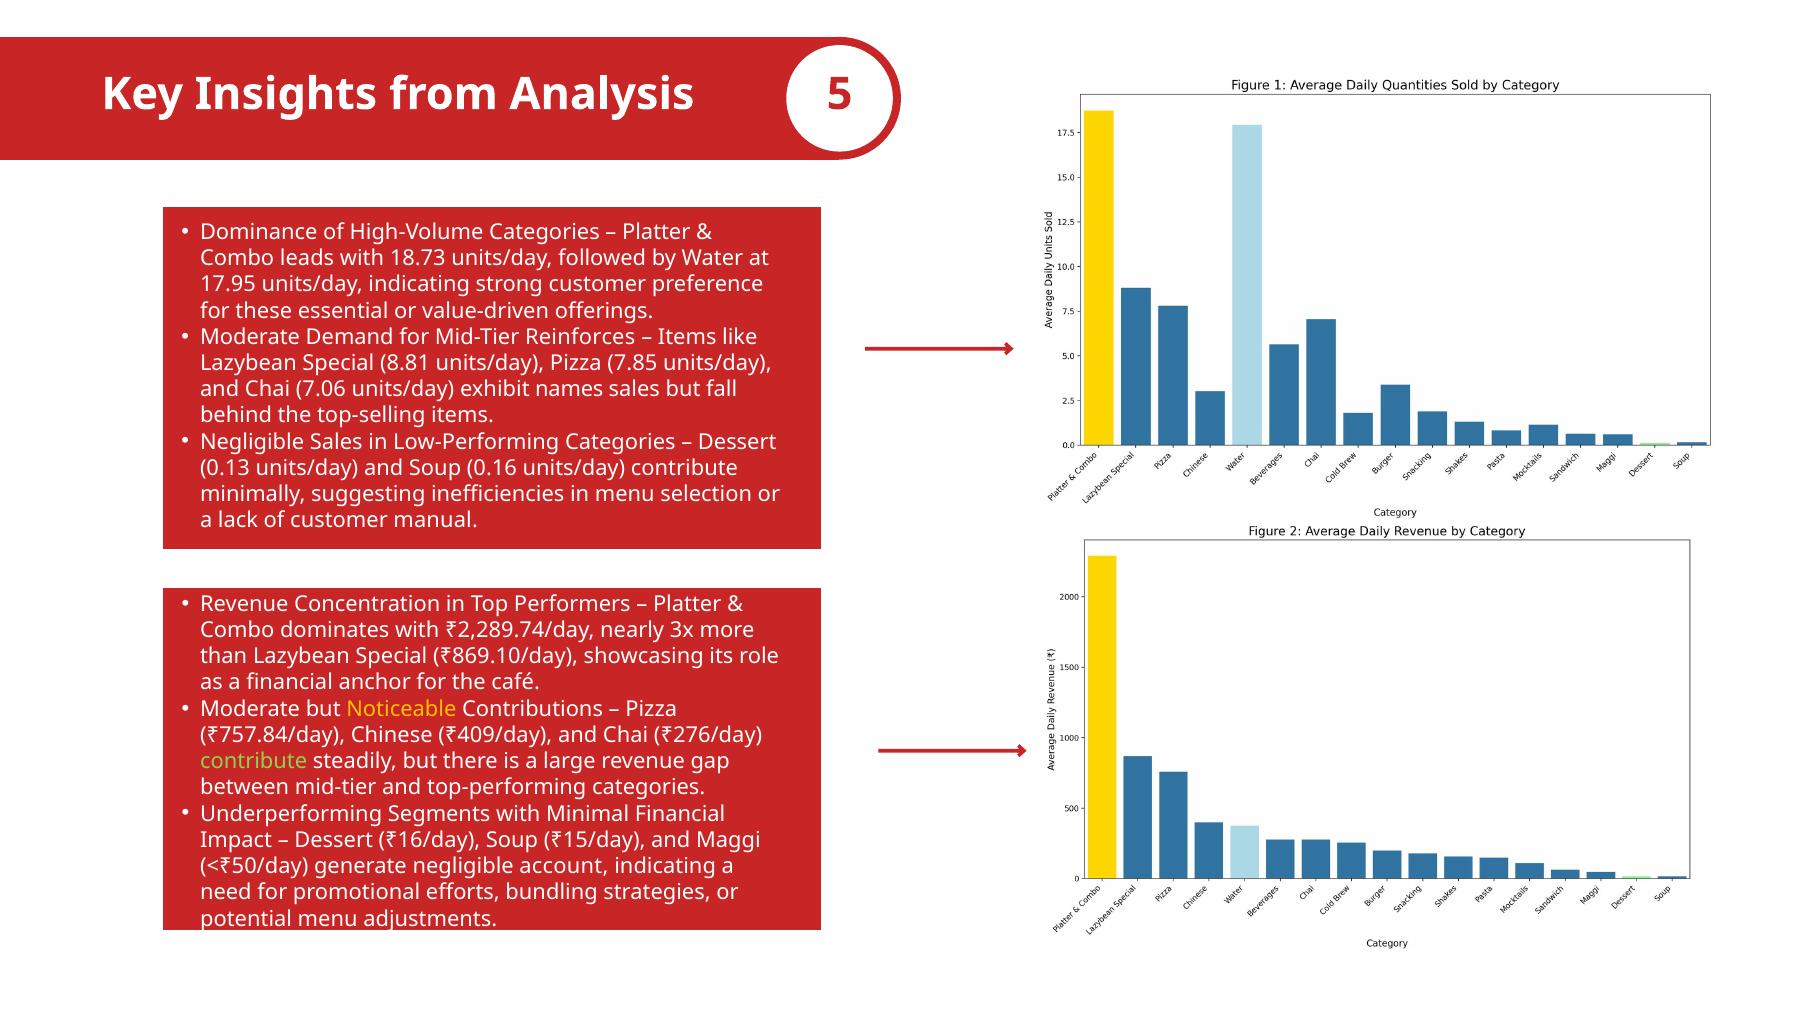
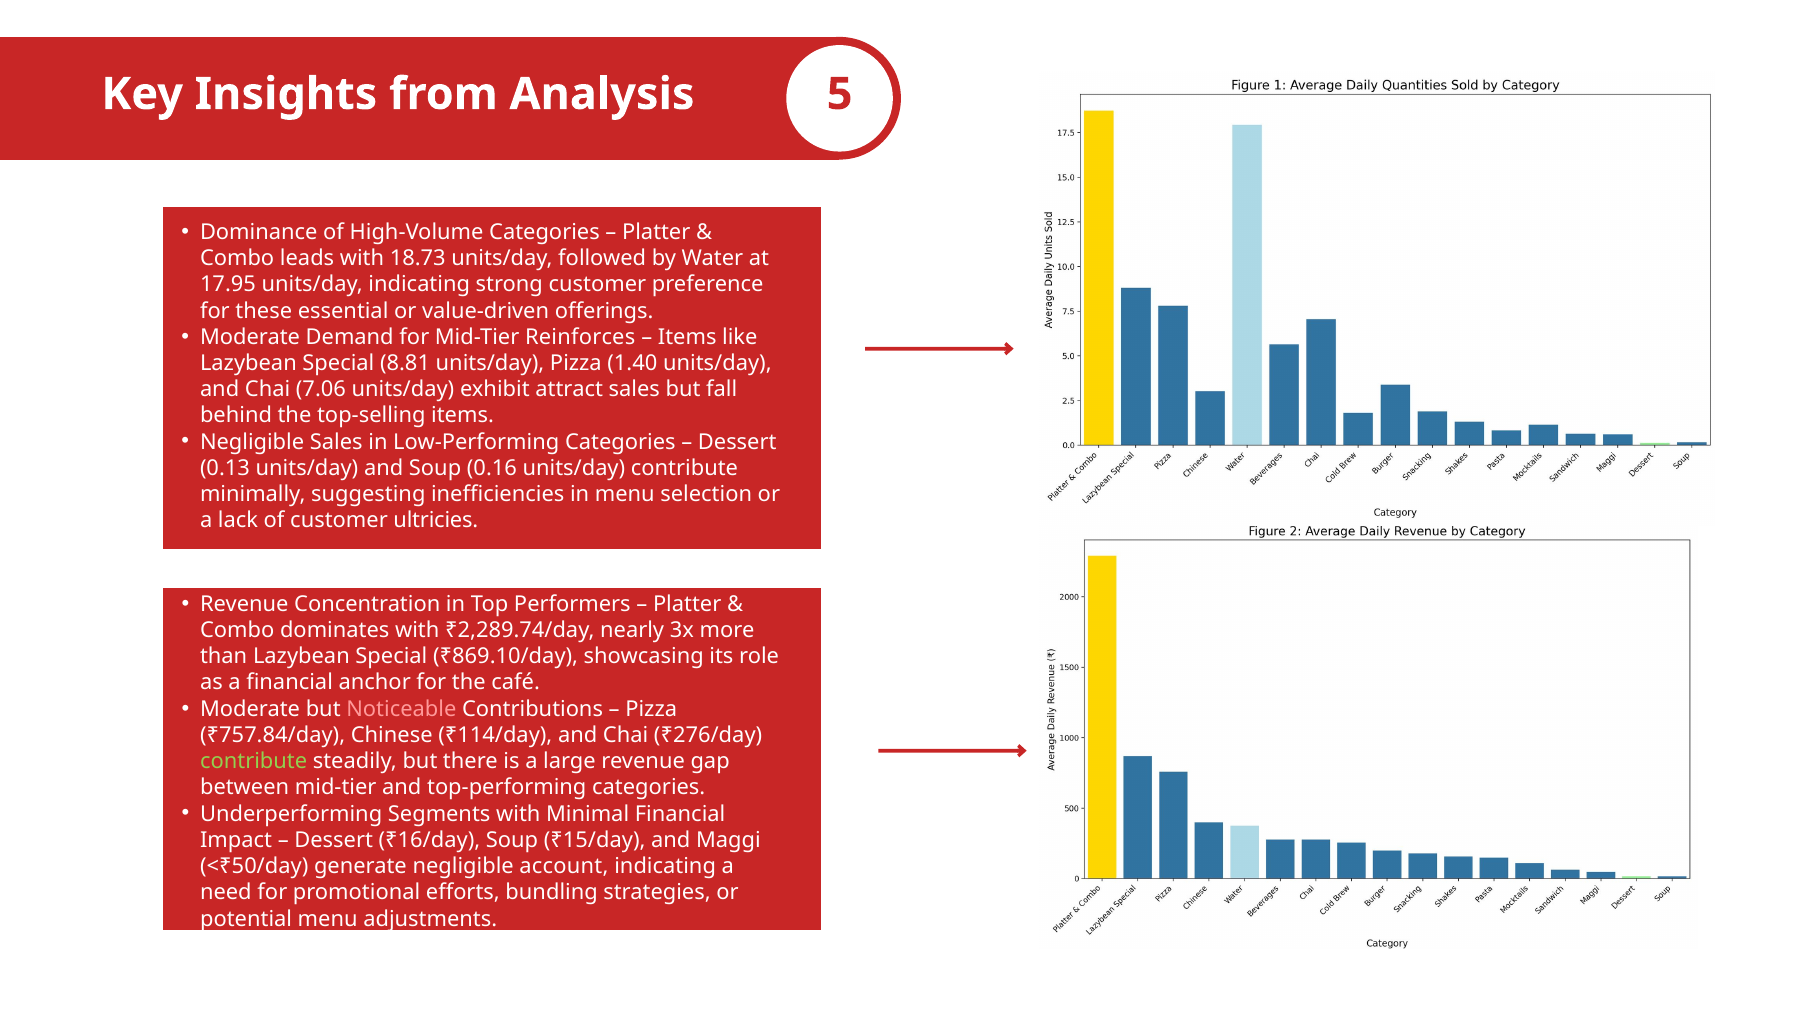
7.85: 7.85 -> 1.40 (632, 364)
names: names -> attract (569, 390)
manual: manual -> ultricies (436, 521)
Noticeable colour: yellow -> pink (401, 709)
₹409/day: ₹409/day -> ₹114/day (495, 736)
